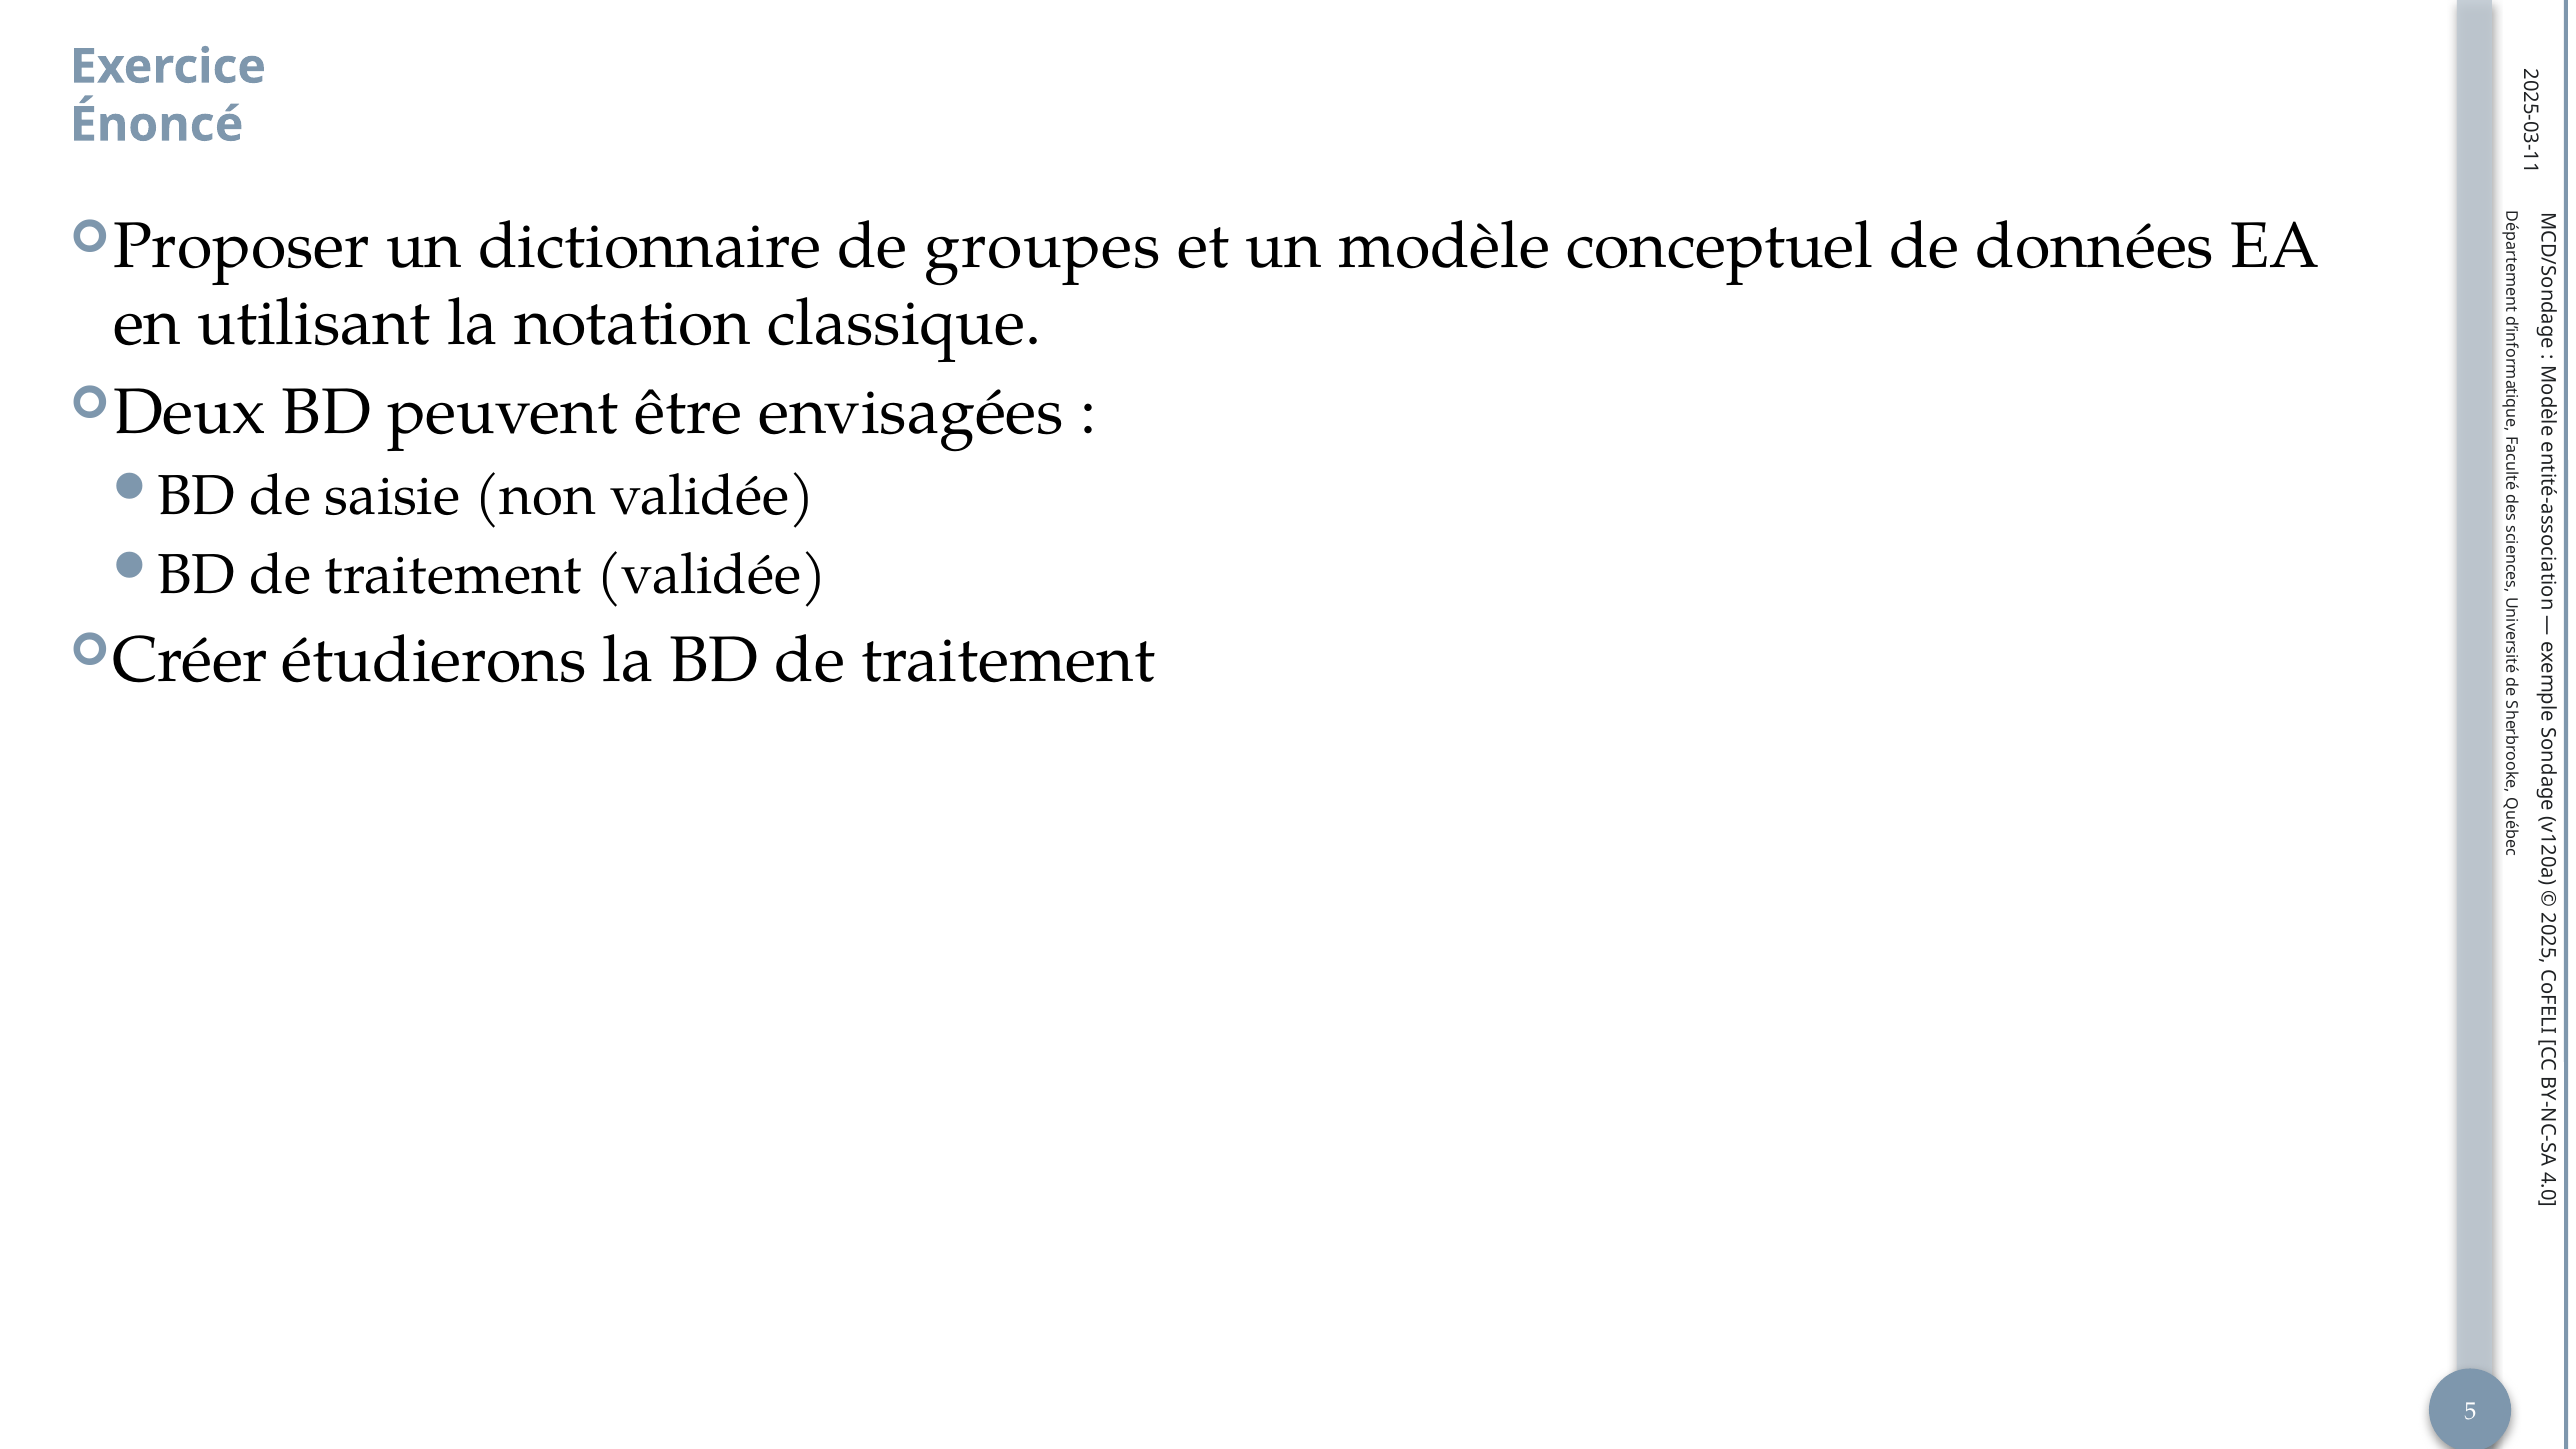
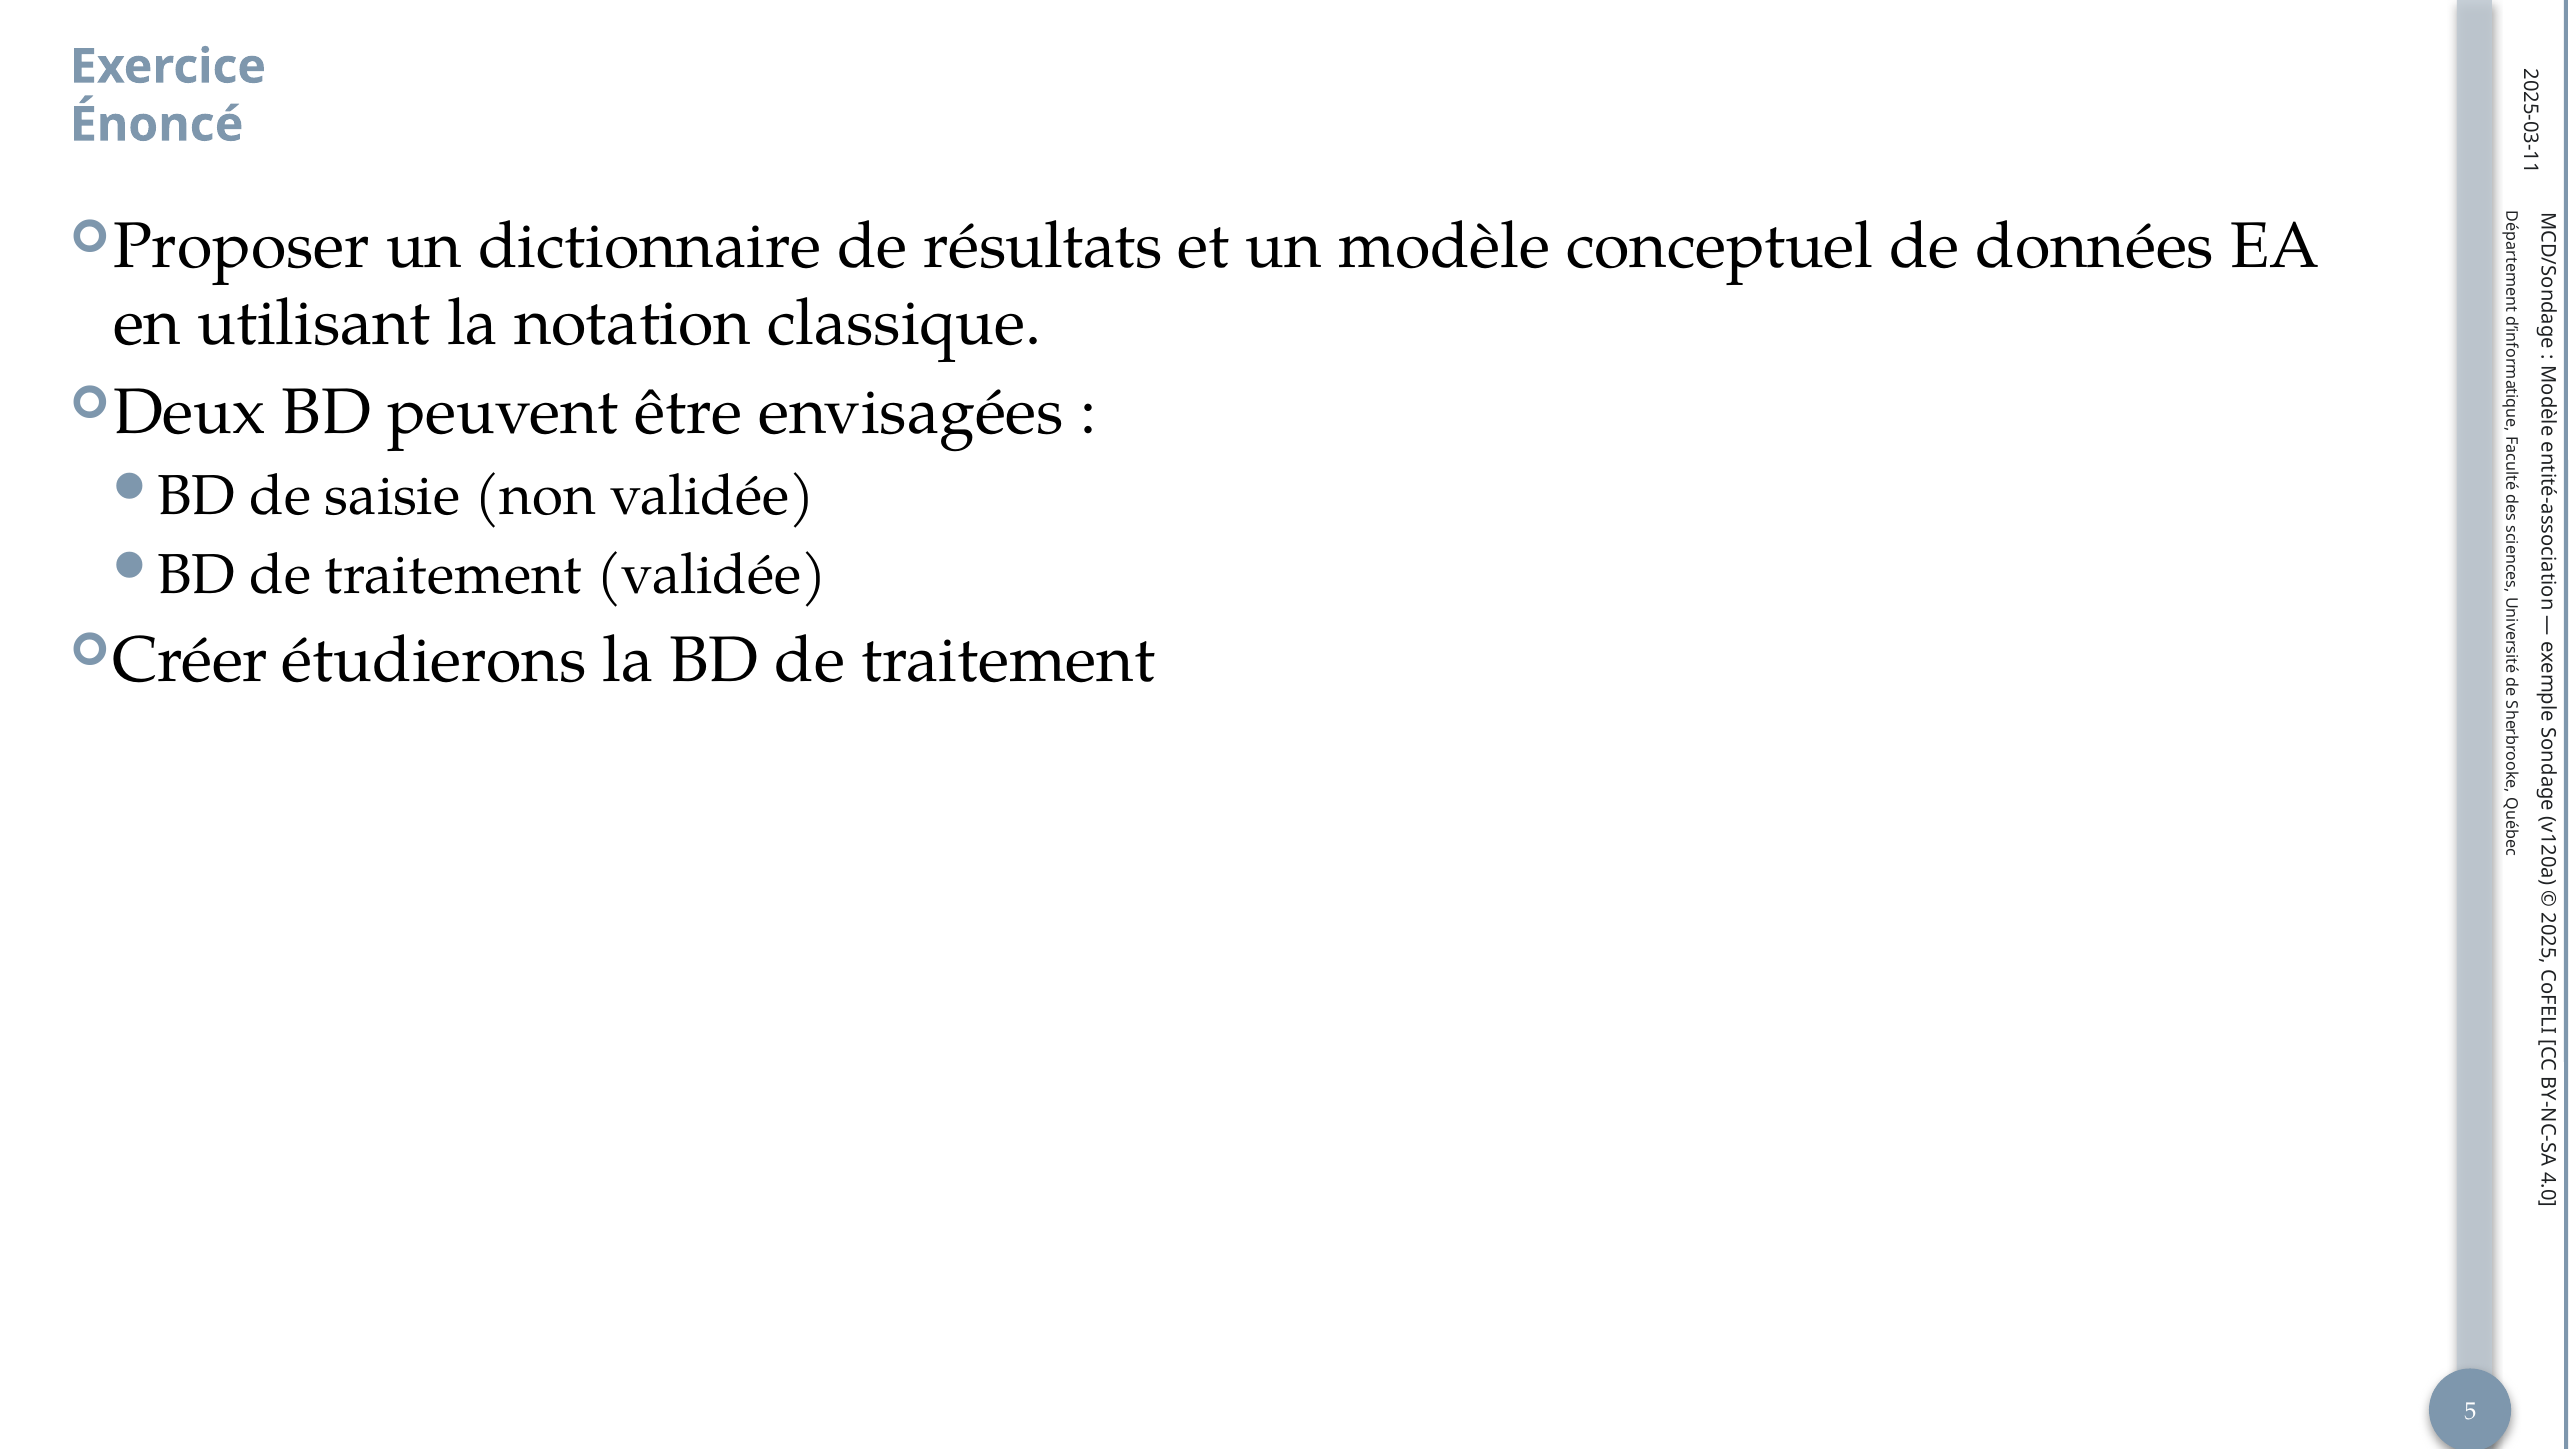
groupes: groupes -> résultats (1043, 246)
